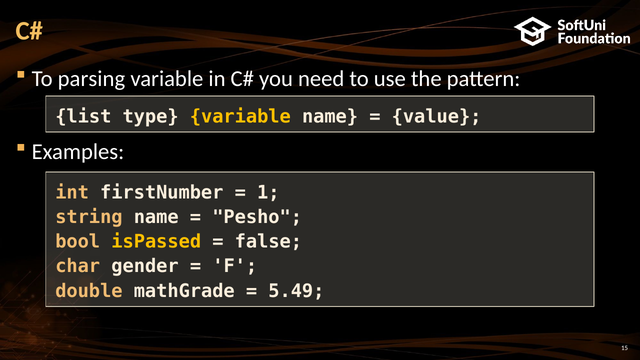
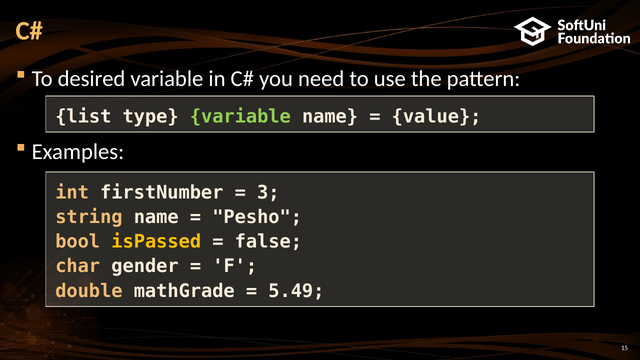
parsing: parsing -> desired (92, 79)
variable colour: yellow -> light green (240, 116)
1: 1 -> 3 (268, 192)
